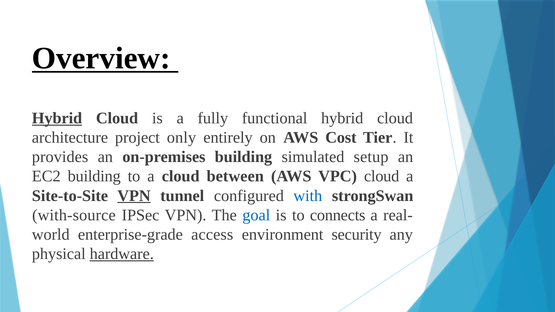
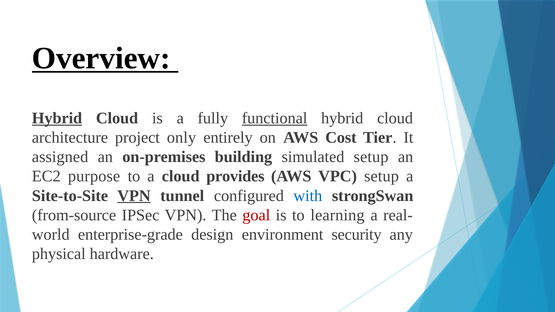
functional underline: none -> present (275, 118)
provides: provides -> assigned (60, 157)
EC2 building: building -> purpose (94, 176)
between: between -> provides (235, 176)
VPC cloud: cloud -> setup (382, 176)
with-source: with-source -> from-source (74, 215)
goal colour: blue -> red (256, 215)
connects: connects -> learning (338, 215)
access: access -> design (212, 235)
hardware underline: present -> none (122, 254)
